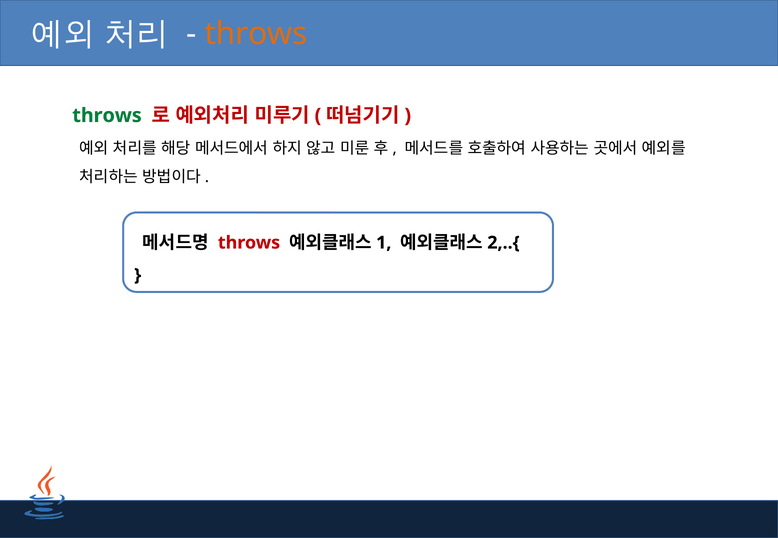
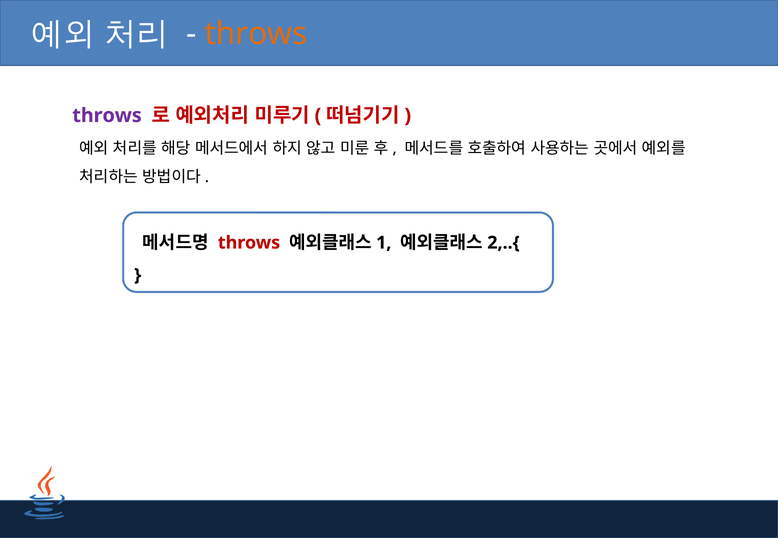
throws colour: green -> purple (107, 116)
